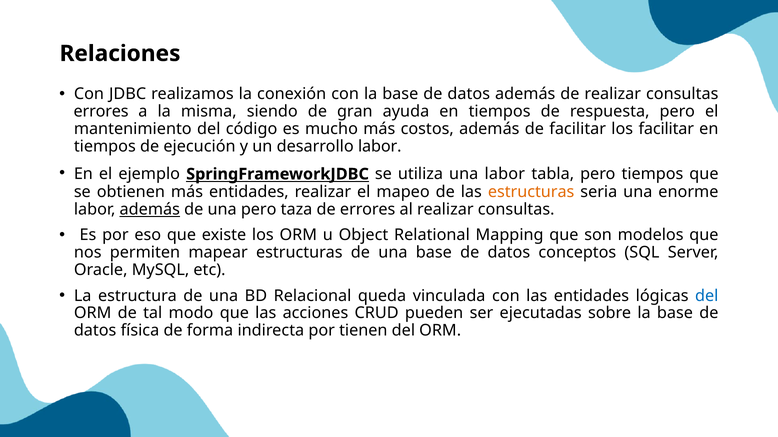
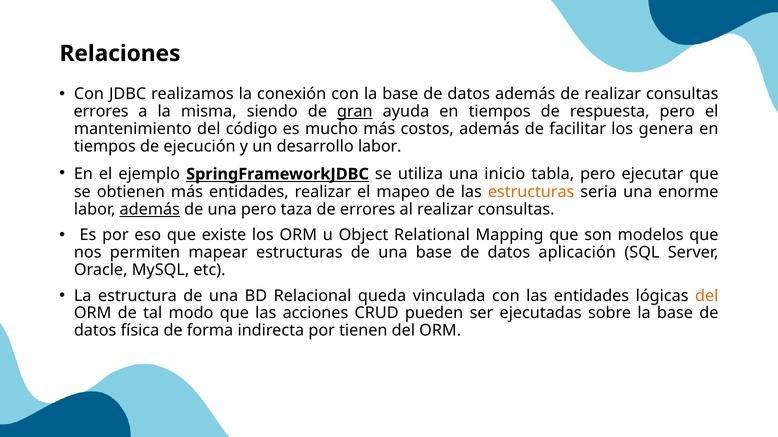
gran underline: none -> present (355, 112)
los facilitar: facilitar -> genera (666, 129)
una labor: labor -> inicio (505, 174)
pero tiempos: tiempos -> ejecutar (652, 174)
conceptos: conceptos -> aplicación (577, 253)
del colour: blue -> orange (707, 296)
